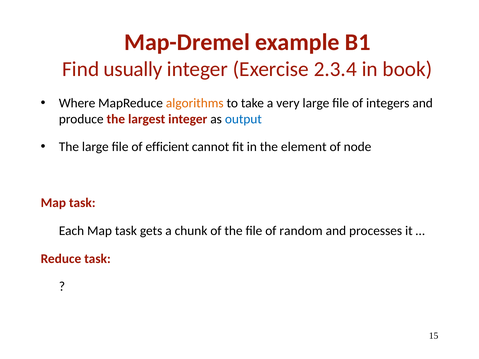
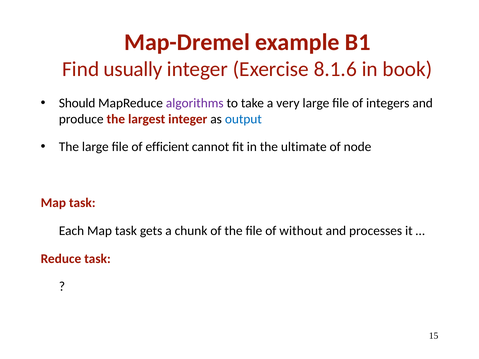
2.3.4: 2.3.4 -> 8.1.6 (335, 69)
Where: Where -> Should (77, 103)
algorithms colour: orange -> purple (195, 103)
element: element -> ultimate (304, 147)
random: random -> without (301, 231)
